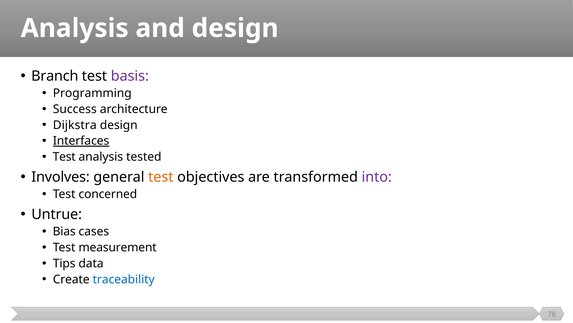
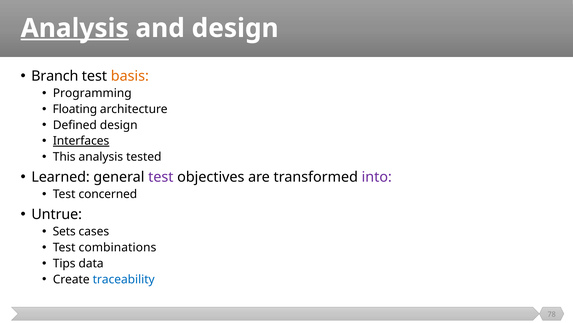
Analysis underline: none -> present (75, 28)
basis colour: purple -> orange (130, 76)
Success: Success -> Floating (75, 109)
Dijkstra: Dijkstra -> Defined (75, 125)
Test: Test -> This (64, 157)
Involves: Involves -> Learned (61, 177)
test colour: orange -> purple (161, 177)
Bias: Bias -> Sets (64, 231)
measurement: measurement -> combinations (117, 247)
